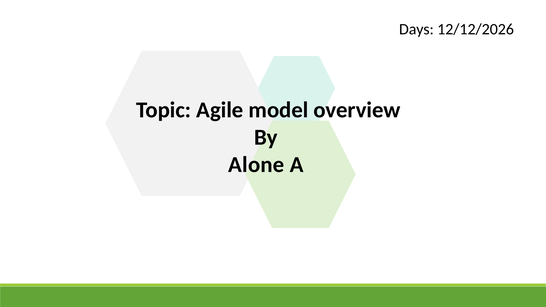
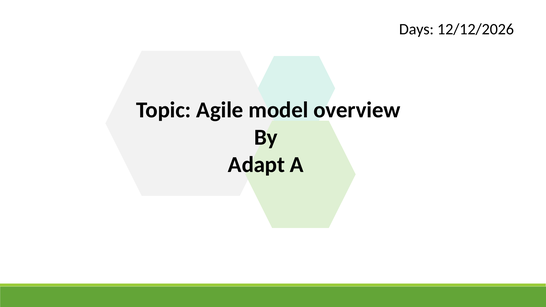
Alone: Alone -> Adapt (256, 165)
